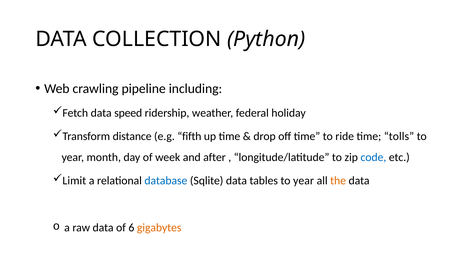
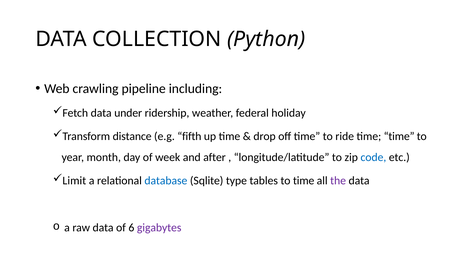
speed: speed -> under (128, 113)
time tolls: tolls -> time (399, 136)
Sqlite data: data -> type (236, 181)
tables to year: year -> time (304, 181)
the colour: orange -> purple (338, 181)
gigabytes colour: orange -> purple (159, 227)
